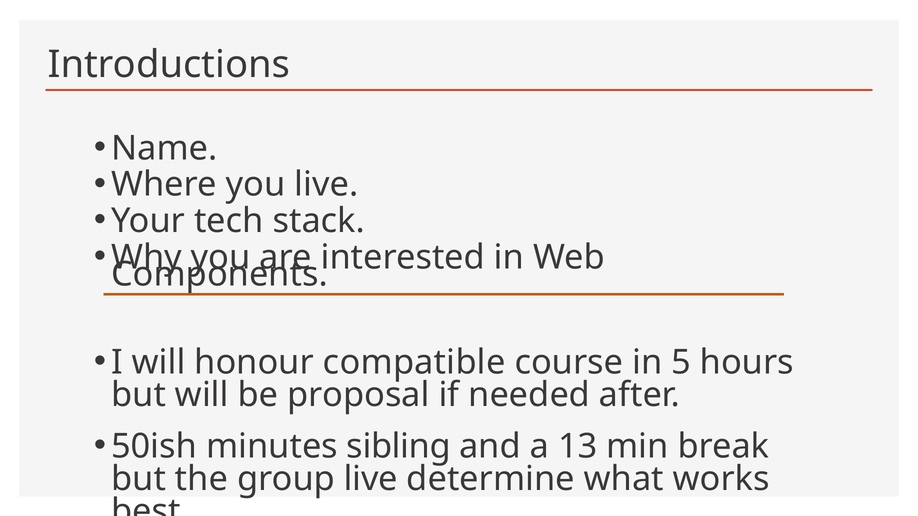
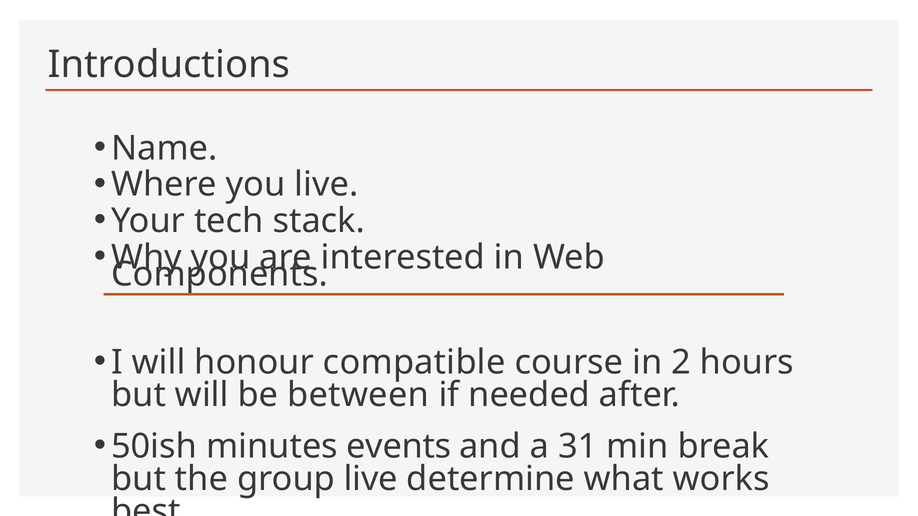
5: 5 -> 2 (681, 363)
proposal: proposal -> between (358, 395)
sibling: sibling -> events (399, 447)
13: 13 -> 31 (578, 447)
